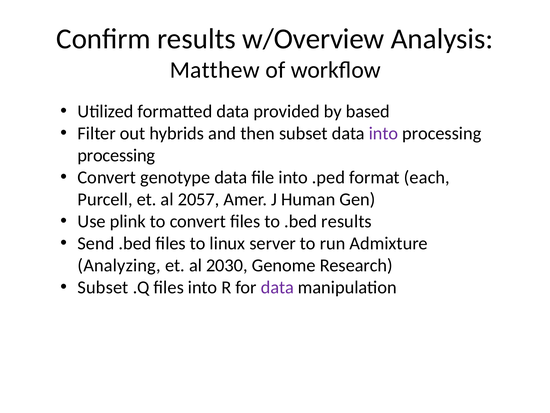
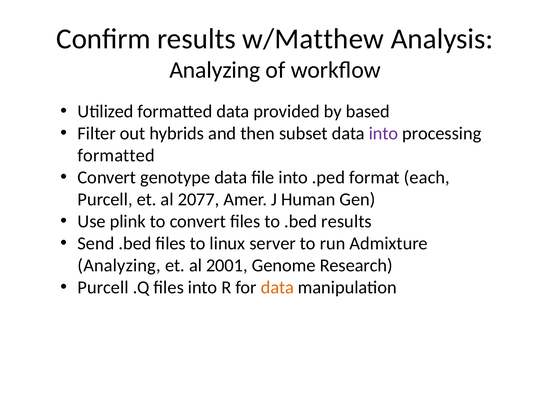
w/Overview: w/Overview -> w/Matthew (313, 39)
Matthew: Matthew -> Analyzing (215, 70)
processing: processing -> formatted (116, 155)
2057: 2057 -> 2077 (199, 199)
2030: 2030 -> 2001 (227, 265)
Subset: Subset -> Purcell (103, 287)
data colour: purple -> orange (277, 287)
